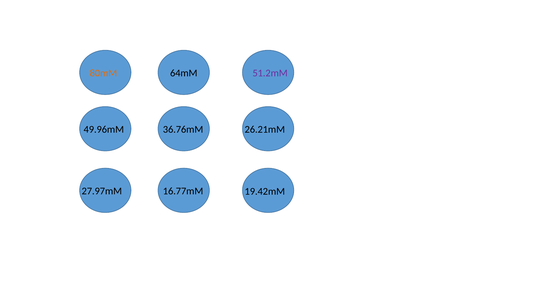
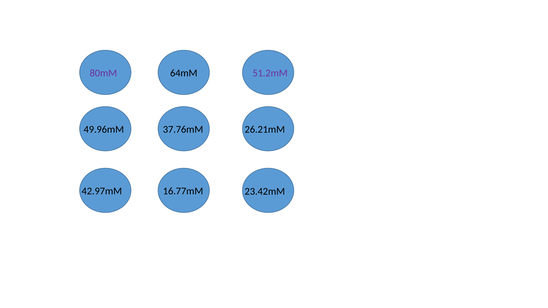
80mM colour: orange -> purple (103, 73)
36.76mM: 36.76mM -> 37.76mM (183, 129)
27.97mM: 27.97mM -> 42.97mM (102, 191)
19.42mM: 19.42mM -> 23.42mM (265, 192)
